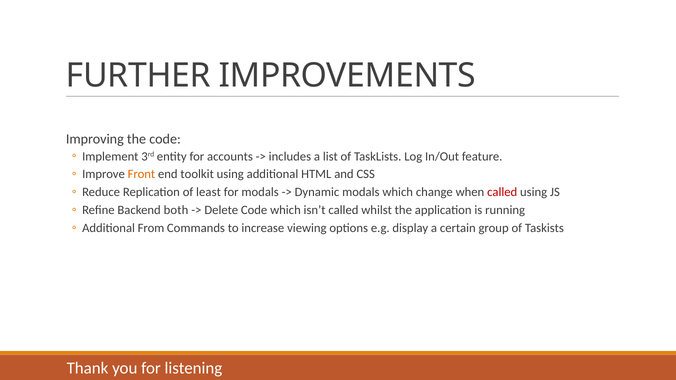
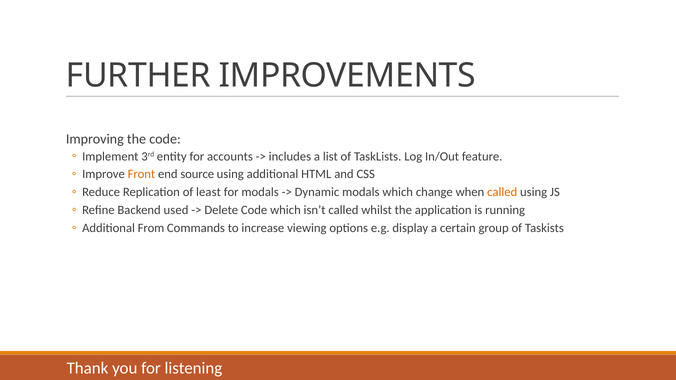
toolkit: toolkit -> source (197, 174)
called colour: red -> orange (502, 192)
both: both -> used (176, 210)
